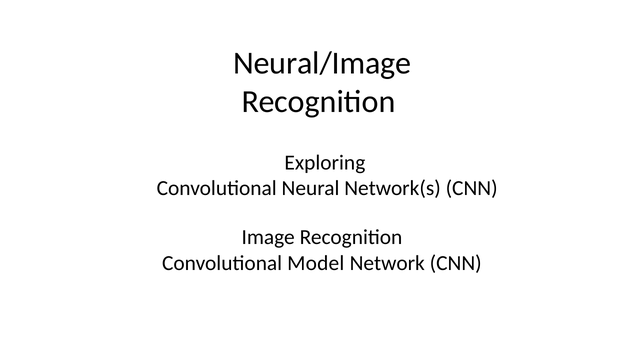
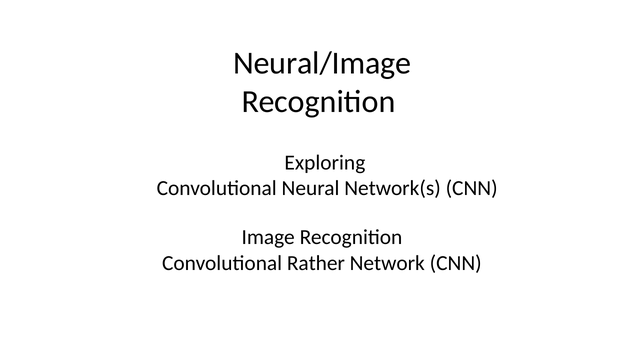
Model: Model -> Rather (316, 263)
